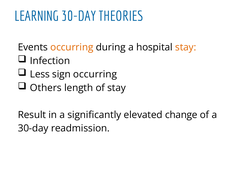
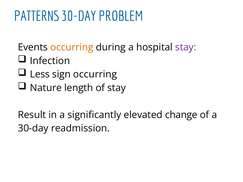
LEARNING: LEARNING -> PATTERNS (37, 16)
THEORIES: THEORIES -> PROBLEM (121, 16)
stay colour: orange -> purple (186, 47)
Others: Others -> Nature (46, 88)
